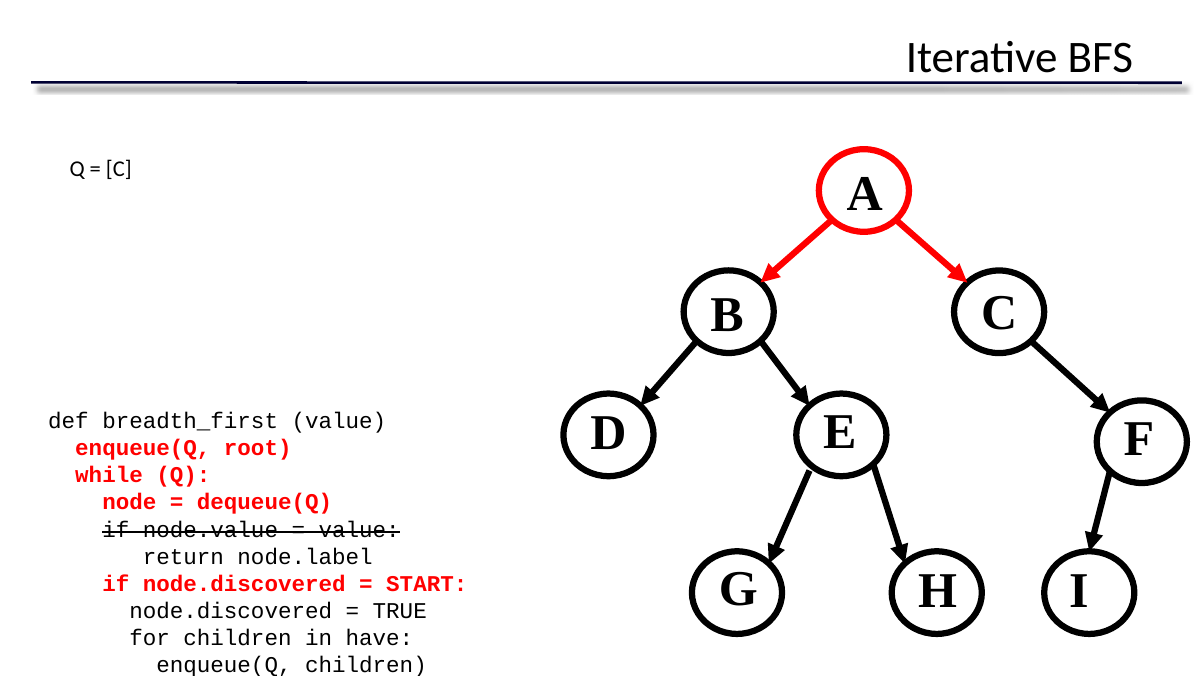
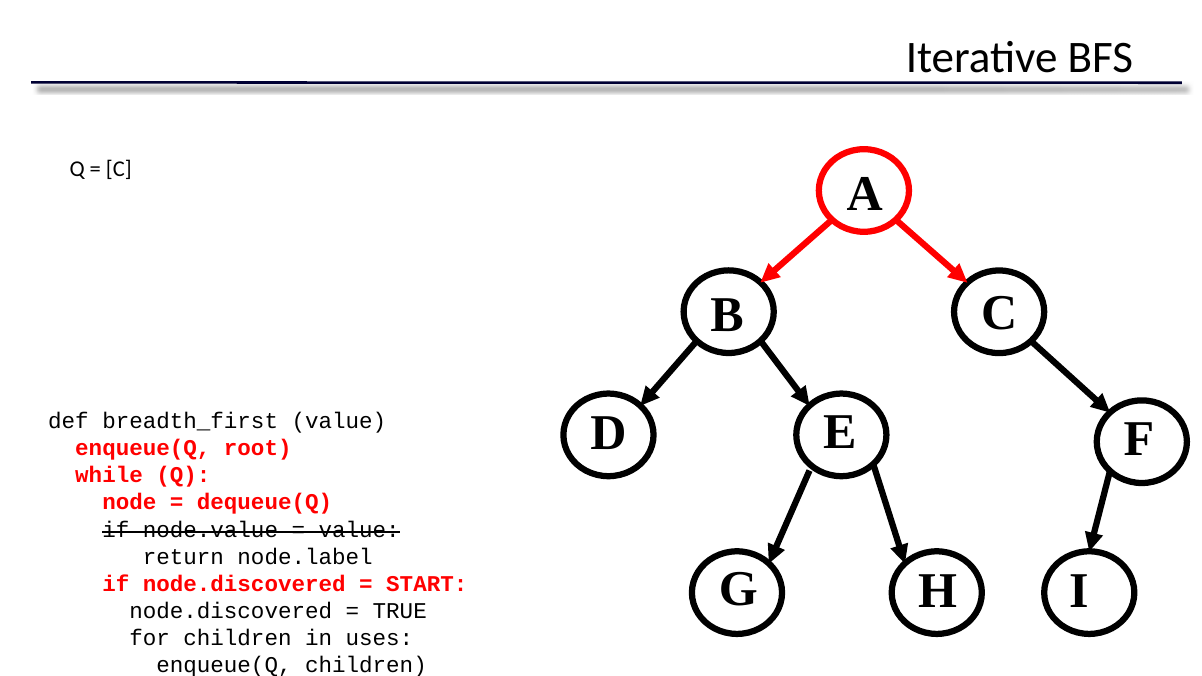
have: have -> uses (379, 638)
